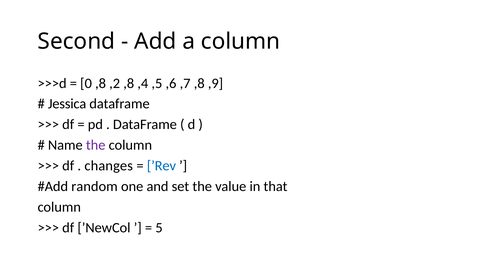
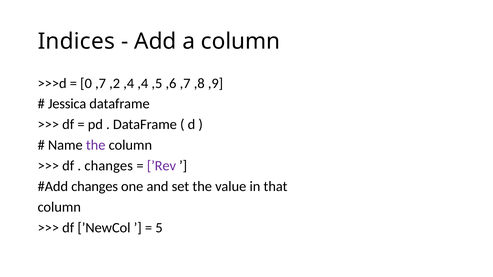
Second: Second -> Indices (76, 41)
0 ,8: ,8 -> ,7 (101, 83)
,2 ,8: ,8 -> ,4 (129, 83)
’Rev colour: blue -> purple (161, 166)
random: random -> changes (95, 187)
